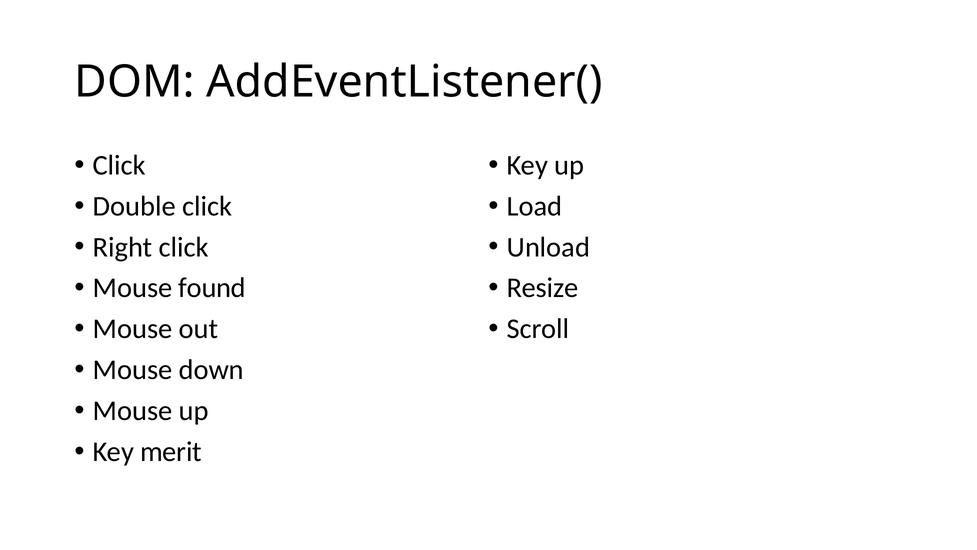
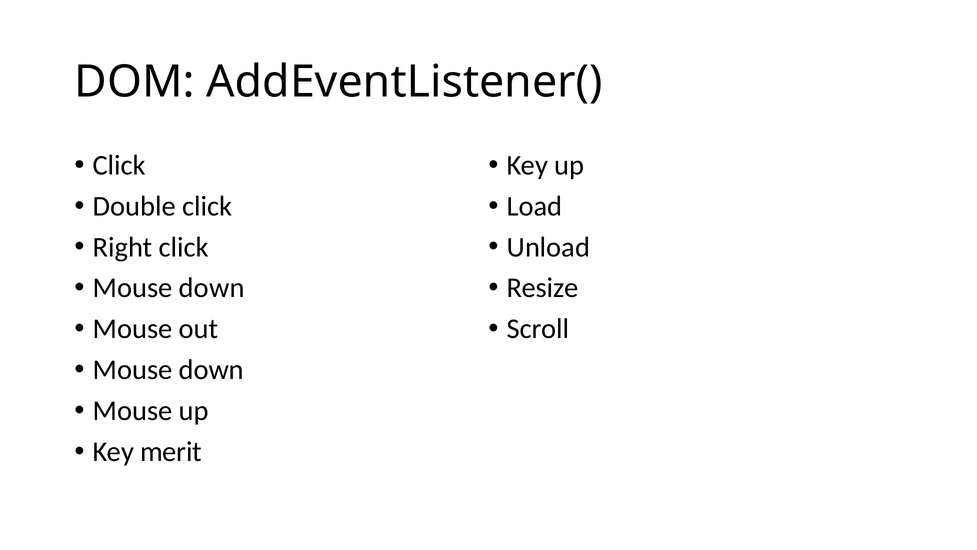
found: found -> down (212, 288)
